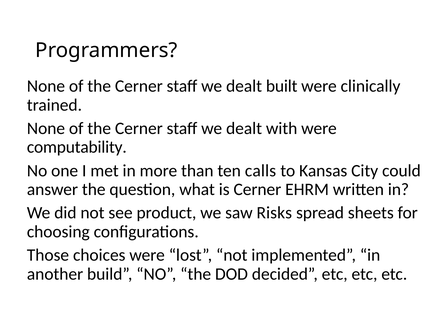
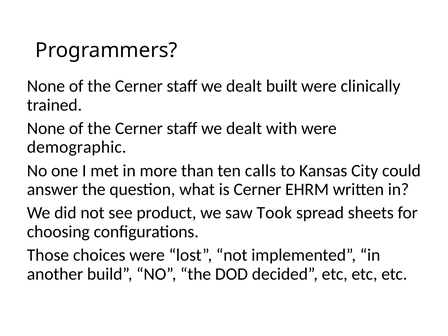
computability: computability -> demographic (77, 147)
Risks: Risks -> Took (274, 213)
